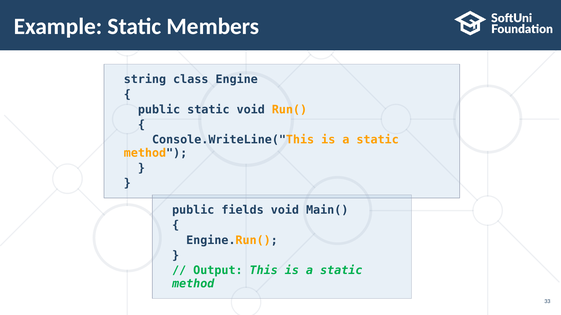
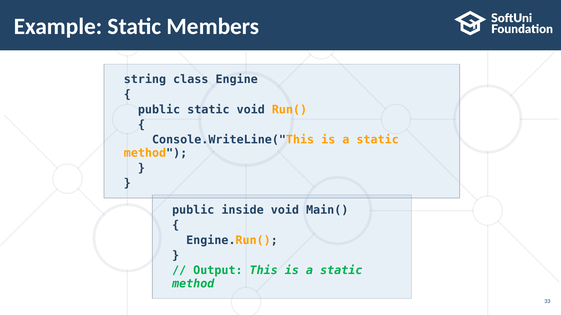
fields: fields -> inside (243, 210)
